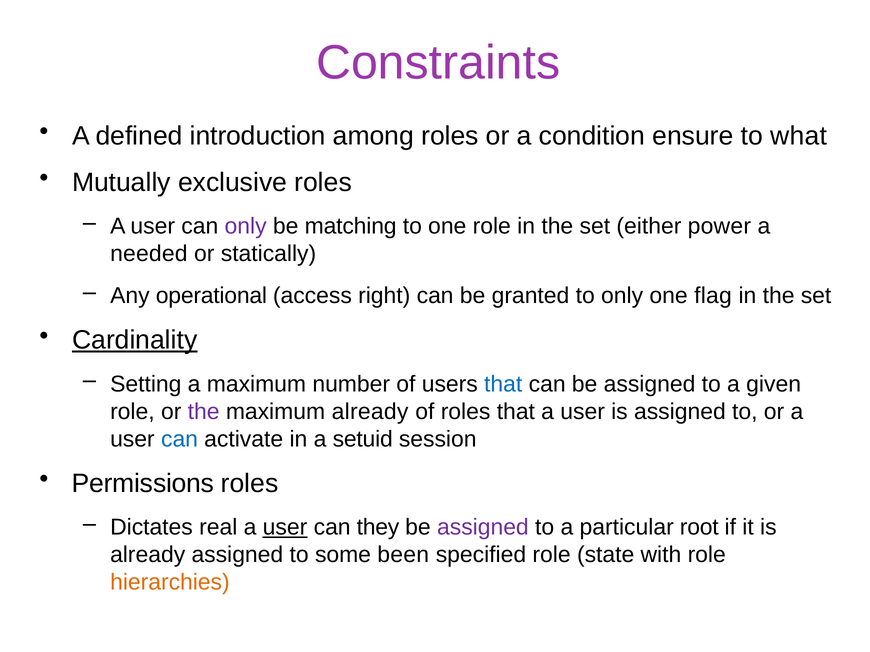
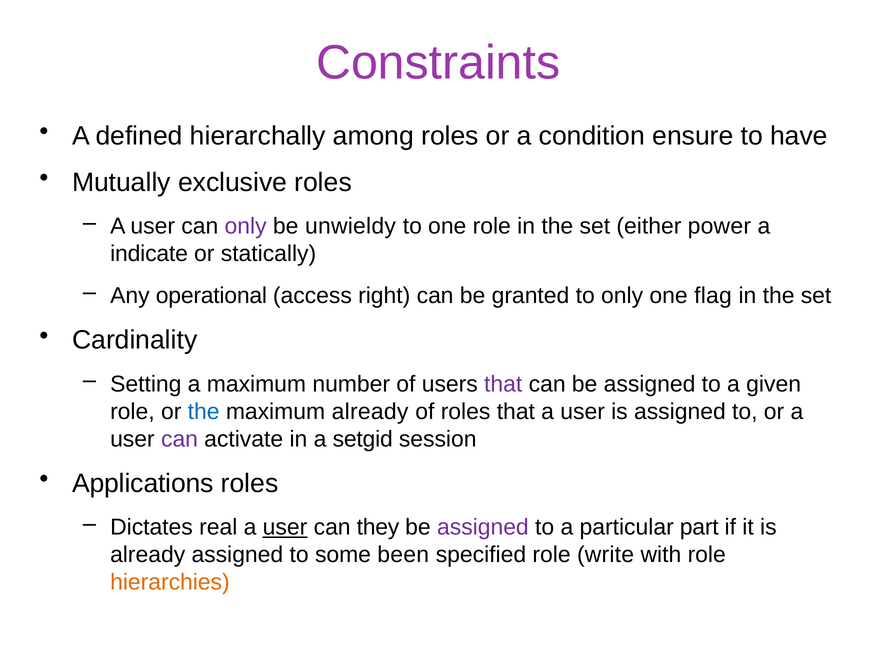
introduction: introduction -> hierarchally (258, 136)
what: what -> have (799, 136)
matching: matching -> unwieldy (350, 226)
needed: needed -> indicate (149, 254)
Cardinality underline: present -> none (135, 340)
that colour: blue -> purple (503, 384)
the colour: purple -> blue (204, 412)
can colour: blue -> purple (180, 439)
setuid: setuid -> setgid (363, 439)
Permissions: Permissions -> Applications (143, 484)
root: root -> part (699, 528)
state: state -> write (606, 555)
